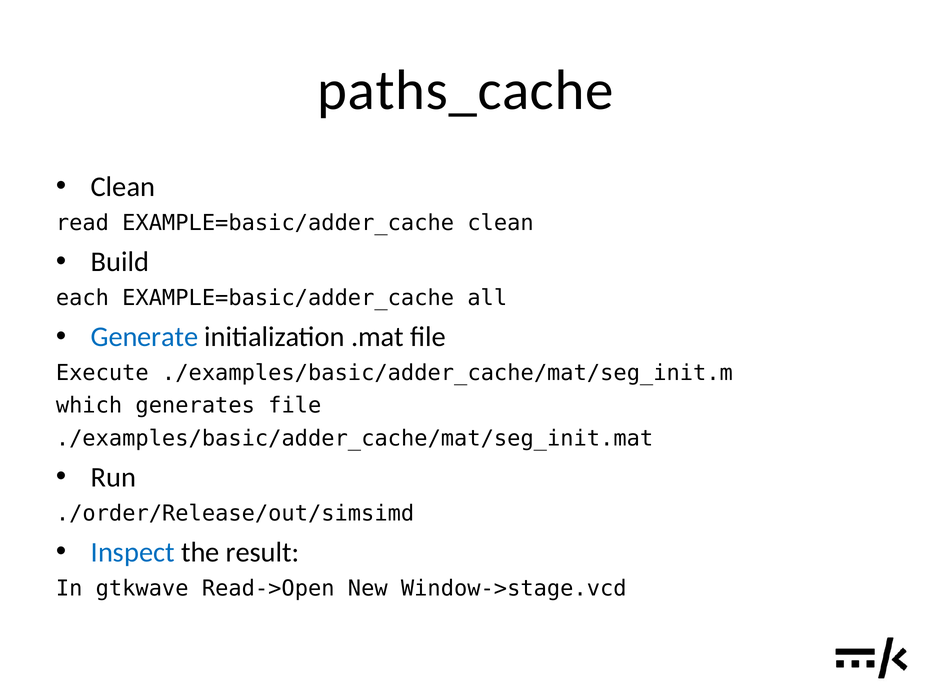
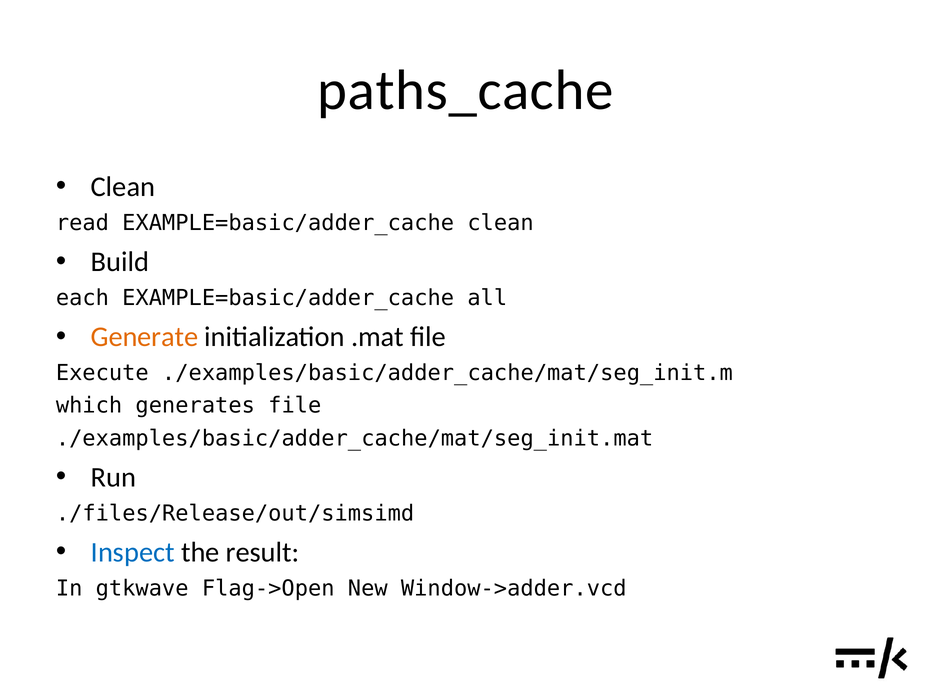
Generate colour: blue -> orange (145, 337)
./order/Release/out/simsimd: ./order/Release/out/simsimd -> ./files/Release/out/simsimd (235, 513)
Read->Open: Read->Open -> Flag->Open (268, 588)
Window->stage.vcd: Window->stage.vcd -> Window->adder.vcd (514, 588)
